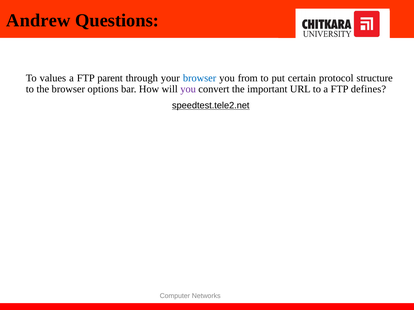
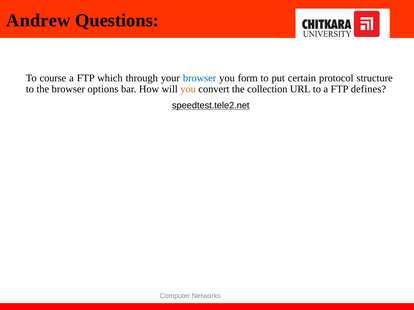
values: values -> course (53, 78)
parent: parent -> which (110, 78)
from: from -> form (248, 78)
you colour: purple -> orange (188, 89)
important: important -> collection (267, 89)
